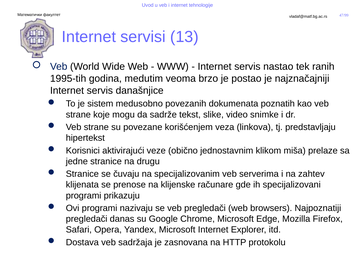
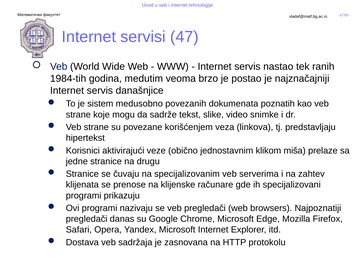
13: 13 -> 47 (184, 37)
1995-tih: 1995-tih -> 1984-tih (68, 79)
